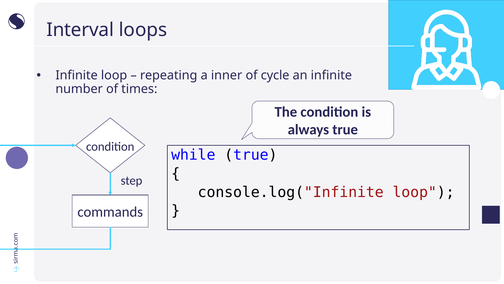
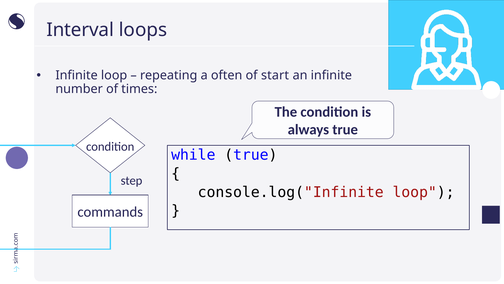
inner: inner -> often (227, 75)
cycle: cycle -> start (275, 75)
